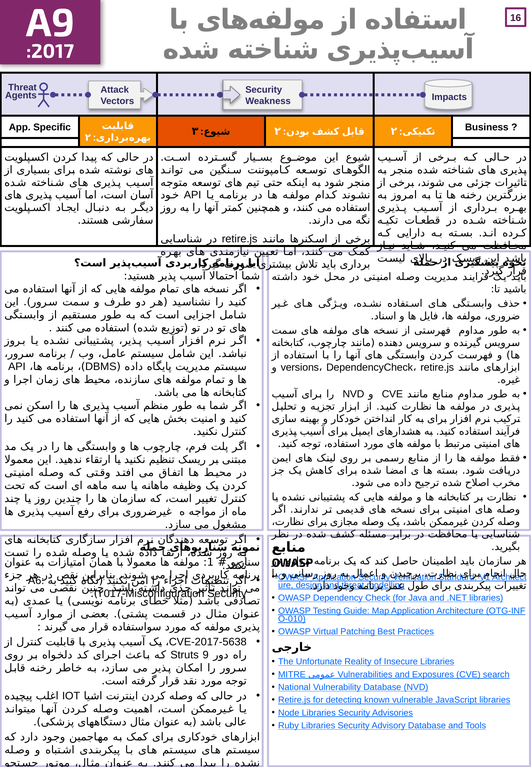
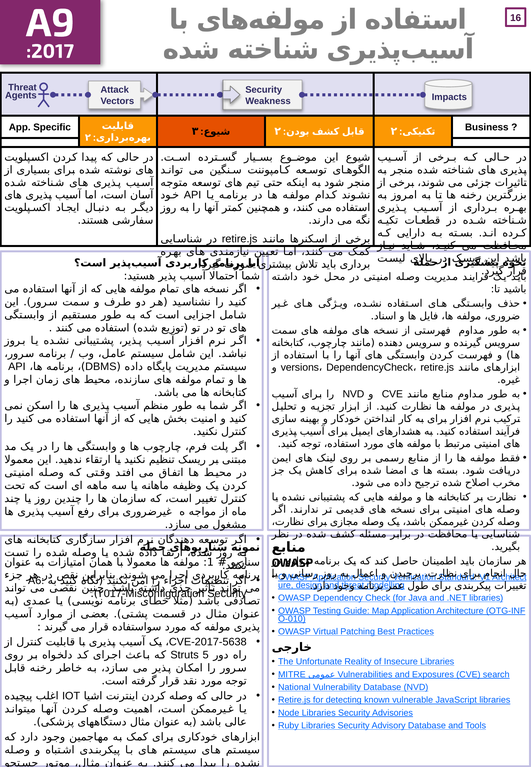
9: 9 -> 5 (206, 655)
